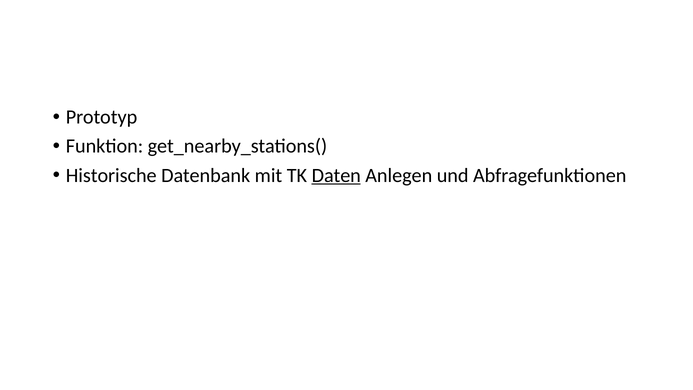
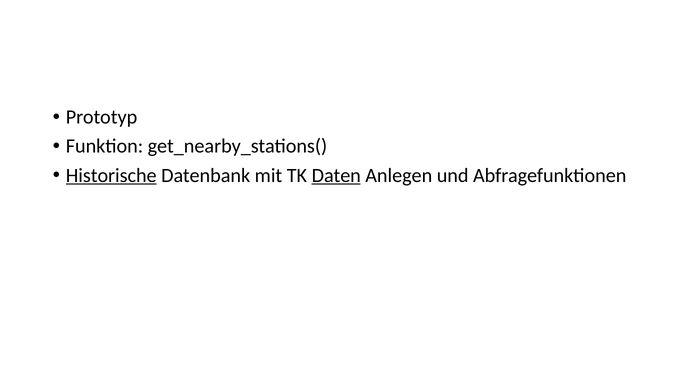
Historische underline: none -> present (111, 175)
